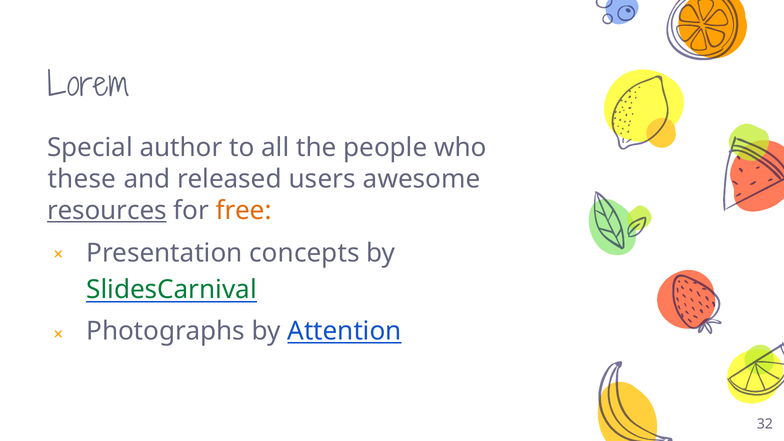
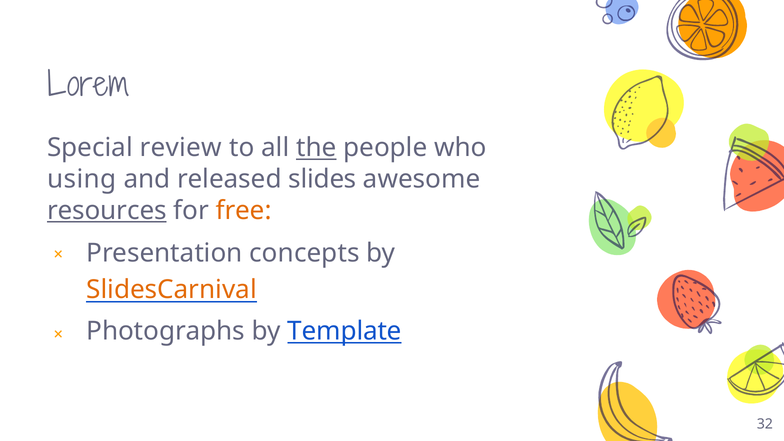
author: author -> review (181, 148)
the underline: none -> present (316, 148)
these: these -> using (82, 179)
users: users -> slides (322, 179)
SlidesCarnival colour: green -> orange (172, 290)
Attention: Attention -> Template (344, 331)
